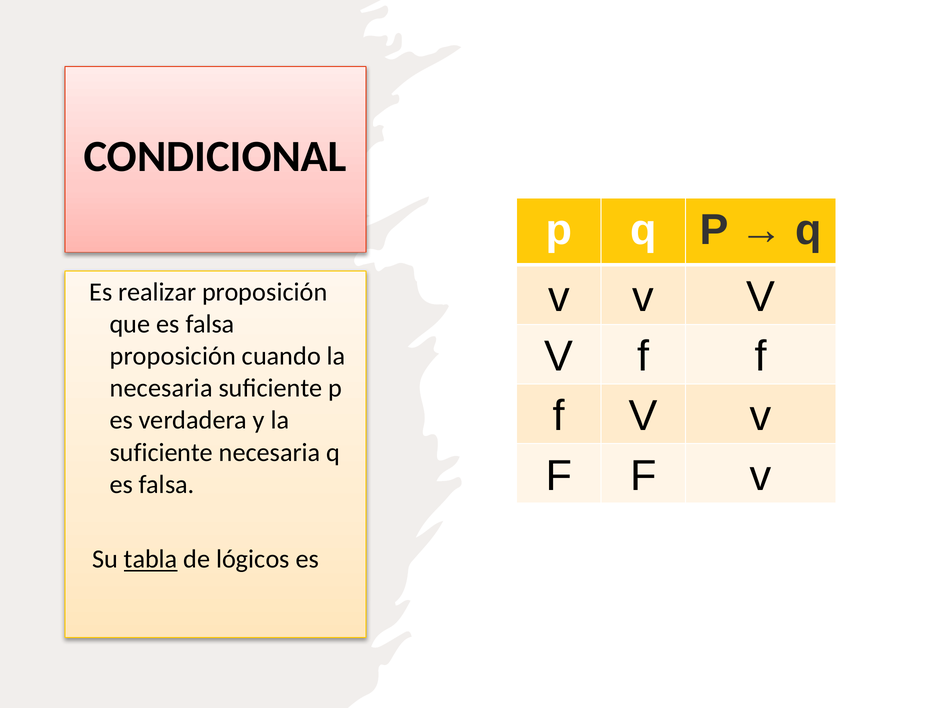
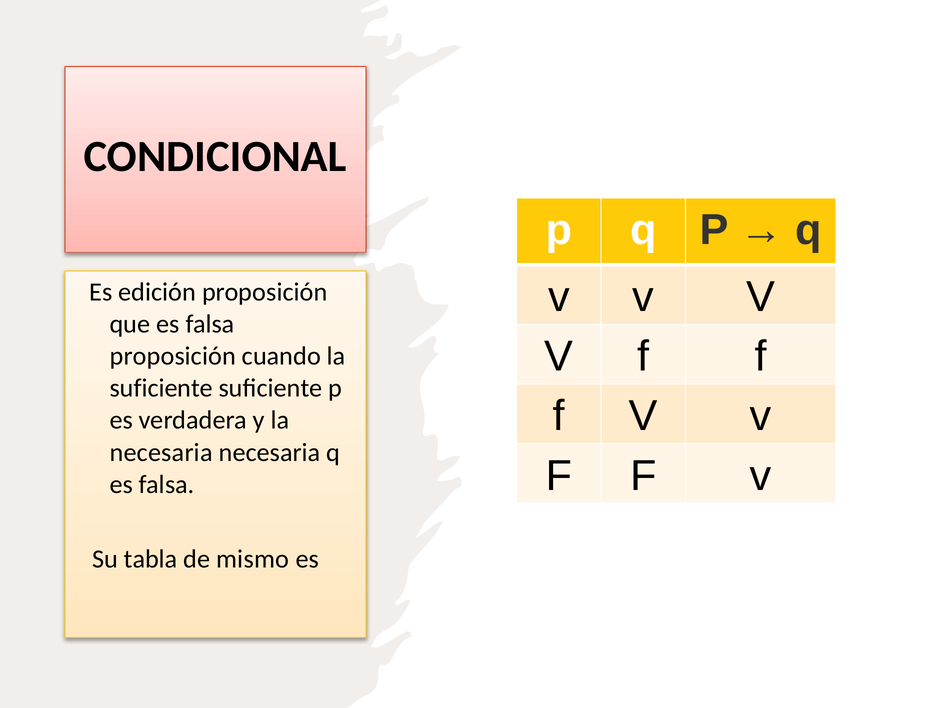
realizar: realizar -> edición (157, 292)
necesaria: necesaria -> suficiente (161, 388)
suficiente: suficiente -> necesaria (161, 452)
tabla underline: present -> none (151, 559)
lógicos: lógicos -> mismo (253, 559)
